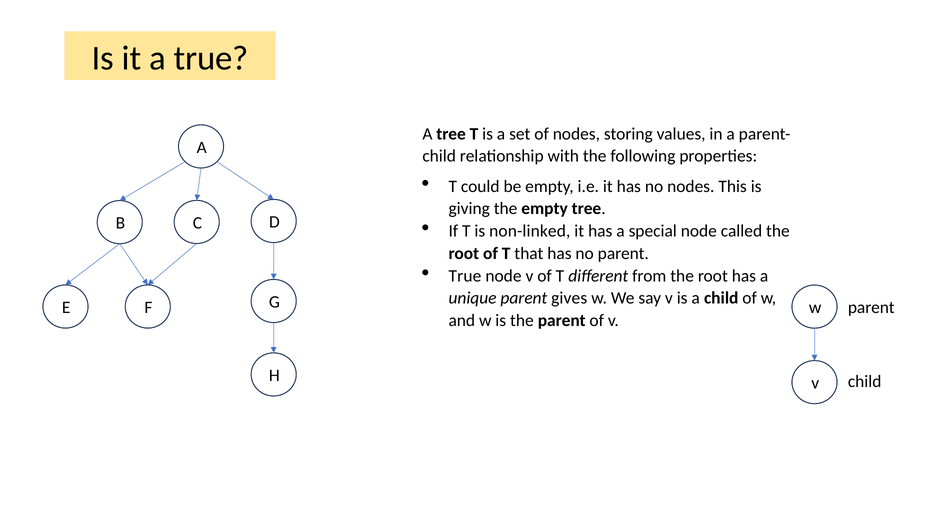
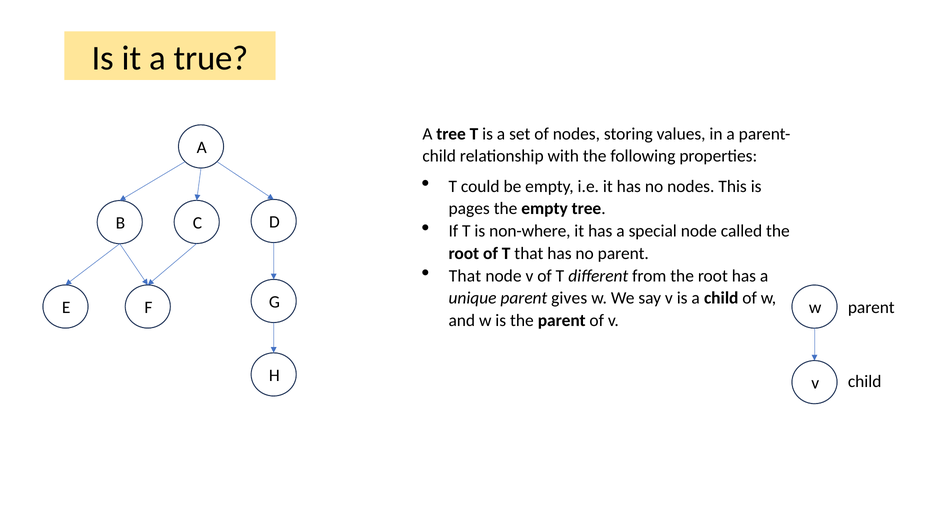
giving: giving -> pages (469, 209)
non-linked: non-linked -> non-where (530, 231)
True: True -> That (465, 276)
